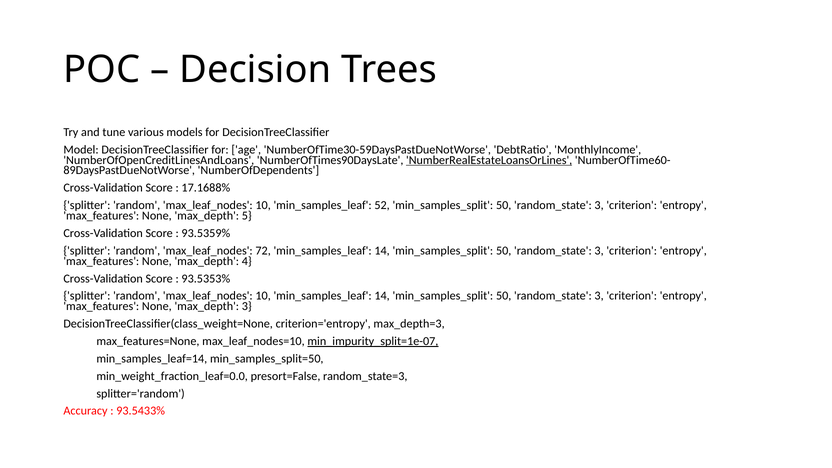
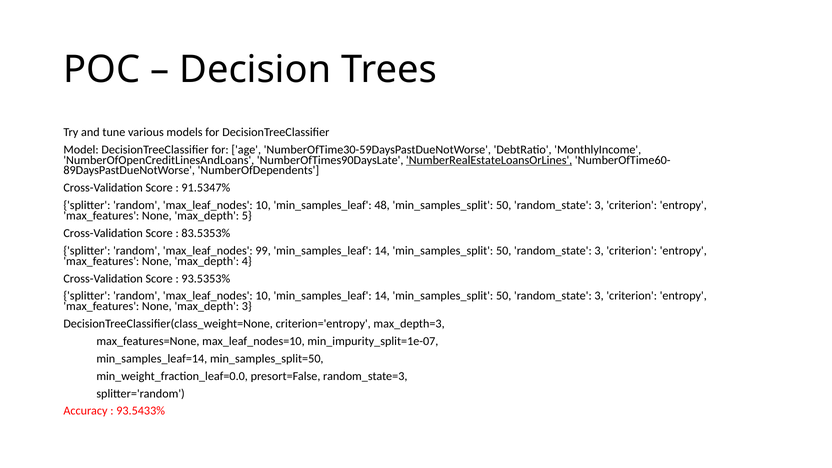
17.1688%: 17.1688% -> 91.5347% (206, 188)
52: 52 -> 48 (382, 205)
93.5359%: 93.5359% -> 83.5353% (206, 233)
72: 72 -> 99 (263, 251)
min_impurity_split=1e-07 underline: present -> none (373, 341)
